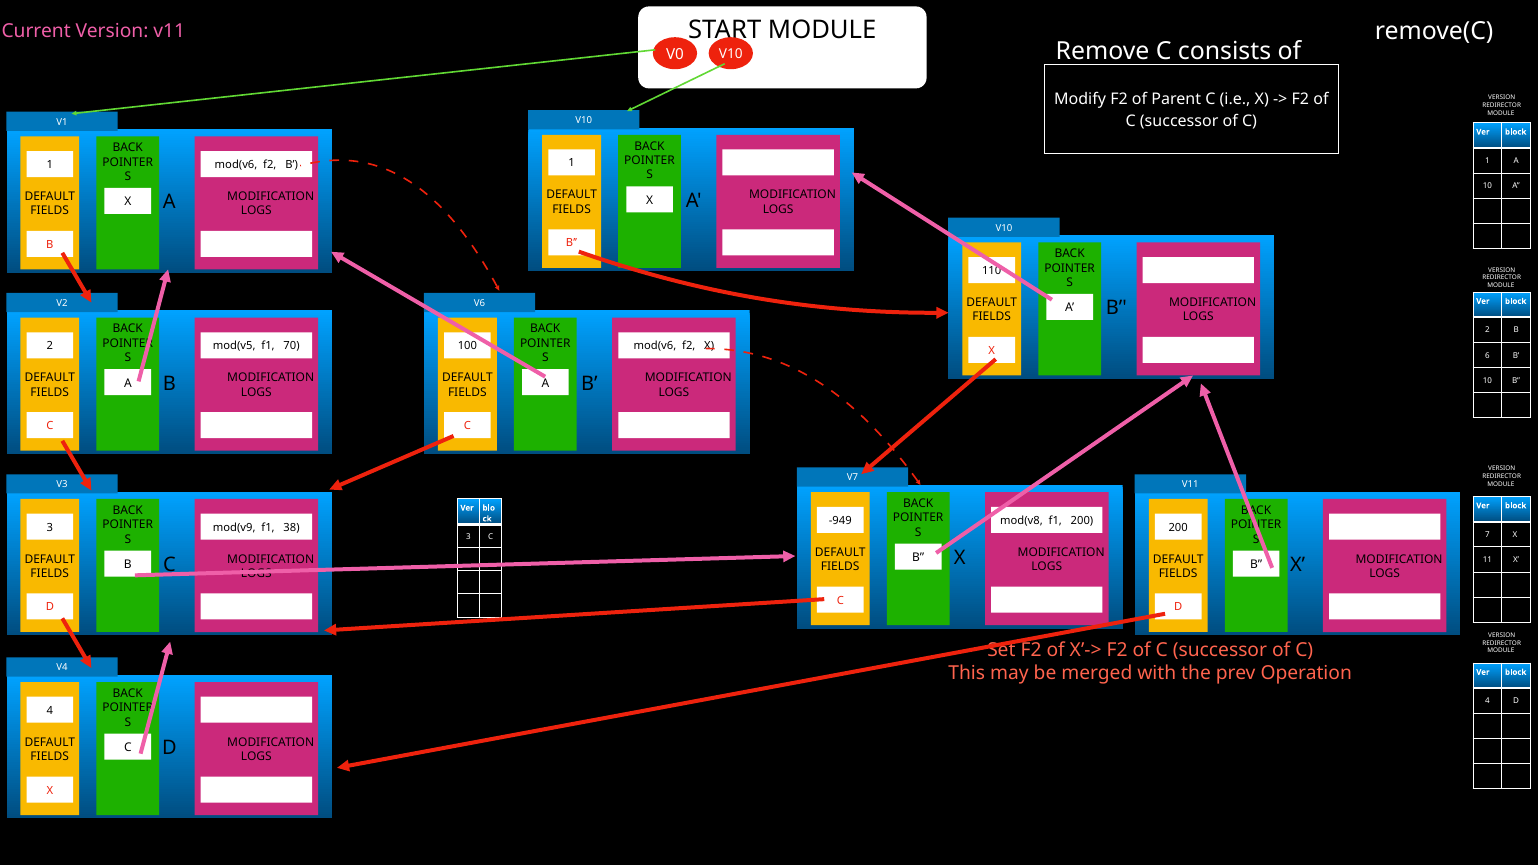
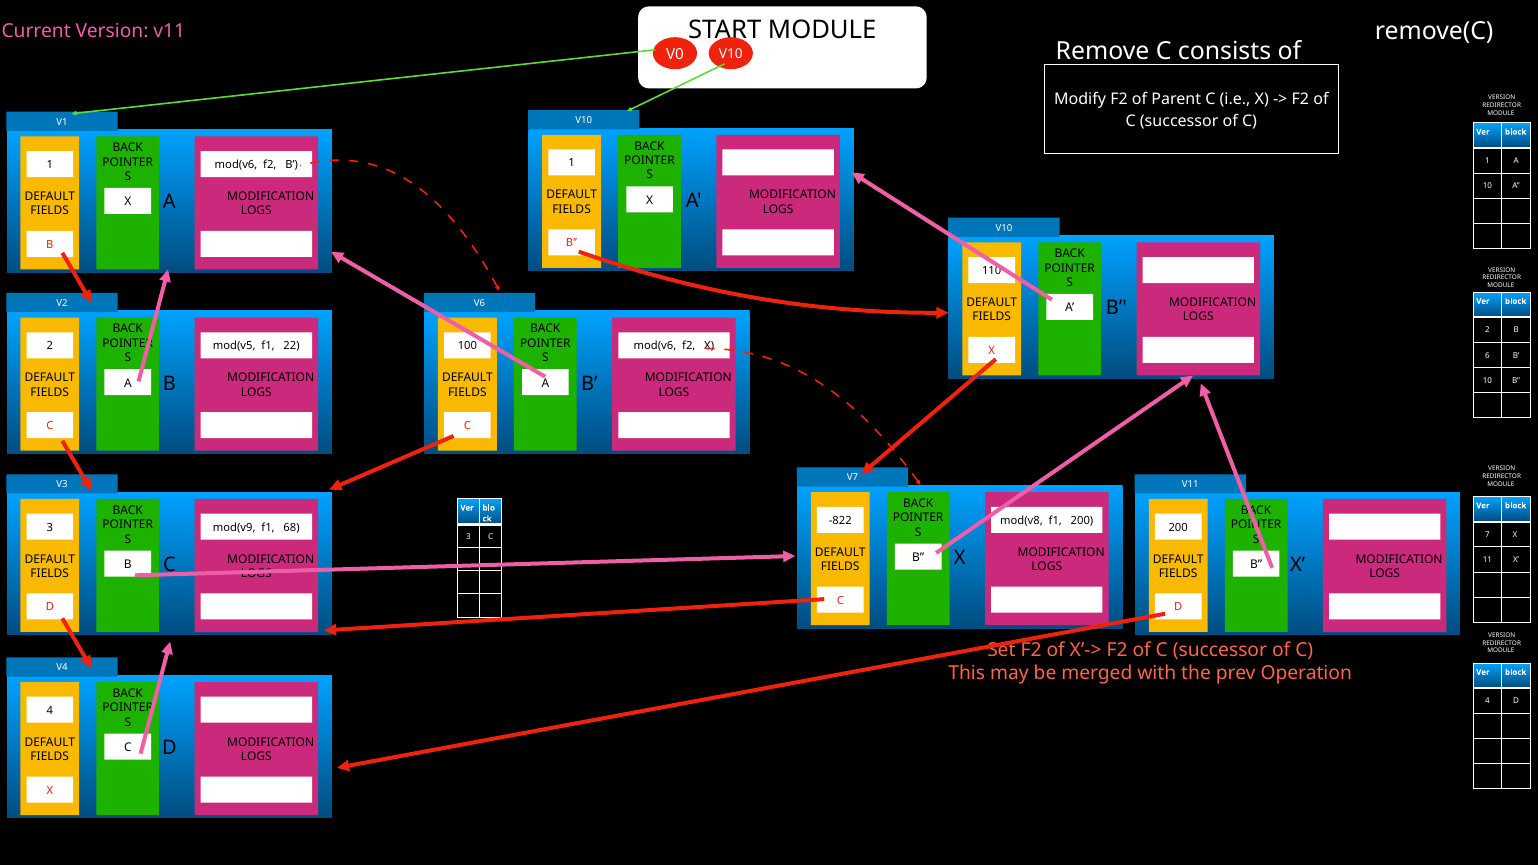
70: 70 -> 22 (292, 346)
-949: -949 -> -822 (840, 521)
38: 38 -> 68 (292, 527)
